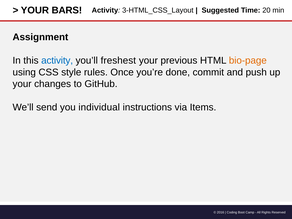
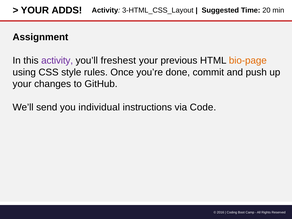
BARS: BARS -> ADDS (67, 10)
activity colour: blue -> purple (57, 61)
Items: Items -> Code (203, 107)
